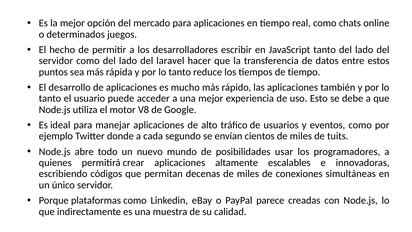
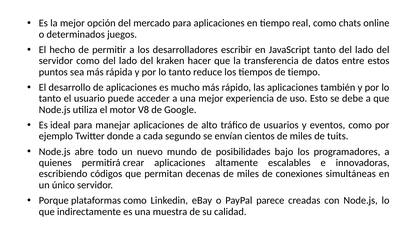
laravel: laravel -> kraken (170, 61)
usar: usar -> bajo (284, 151)
